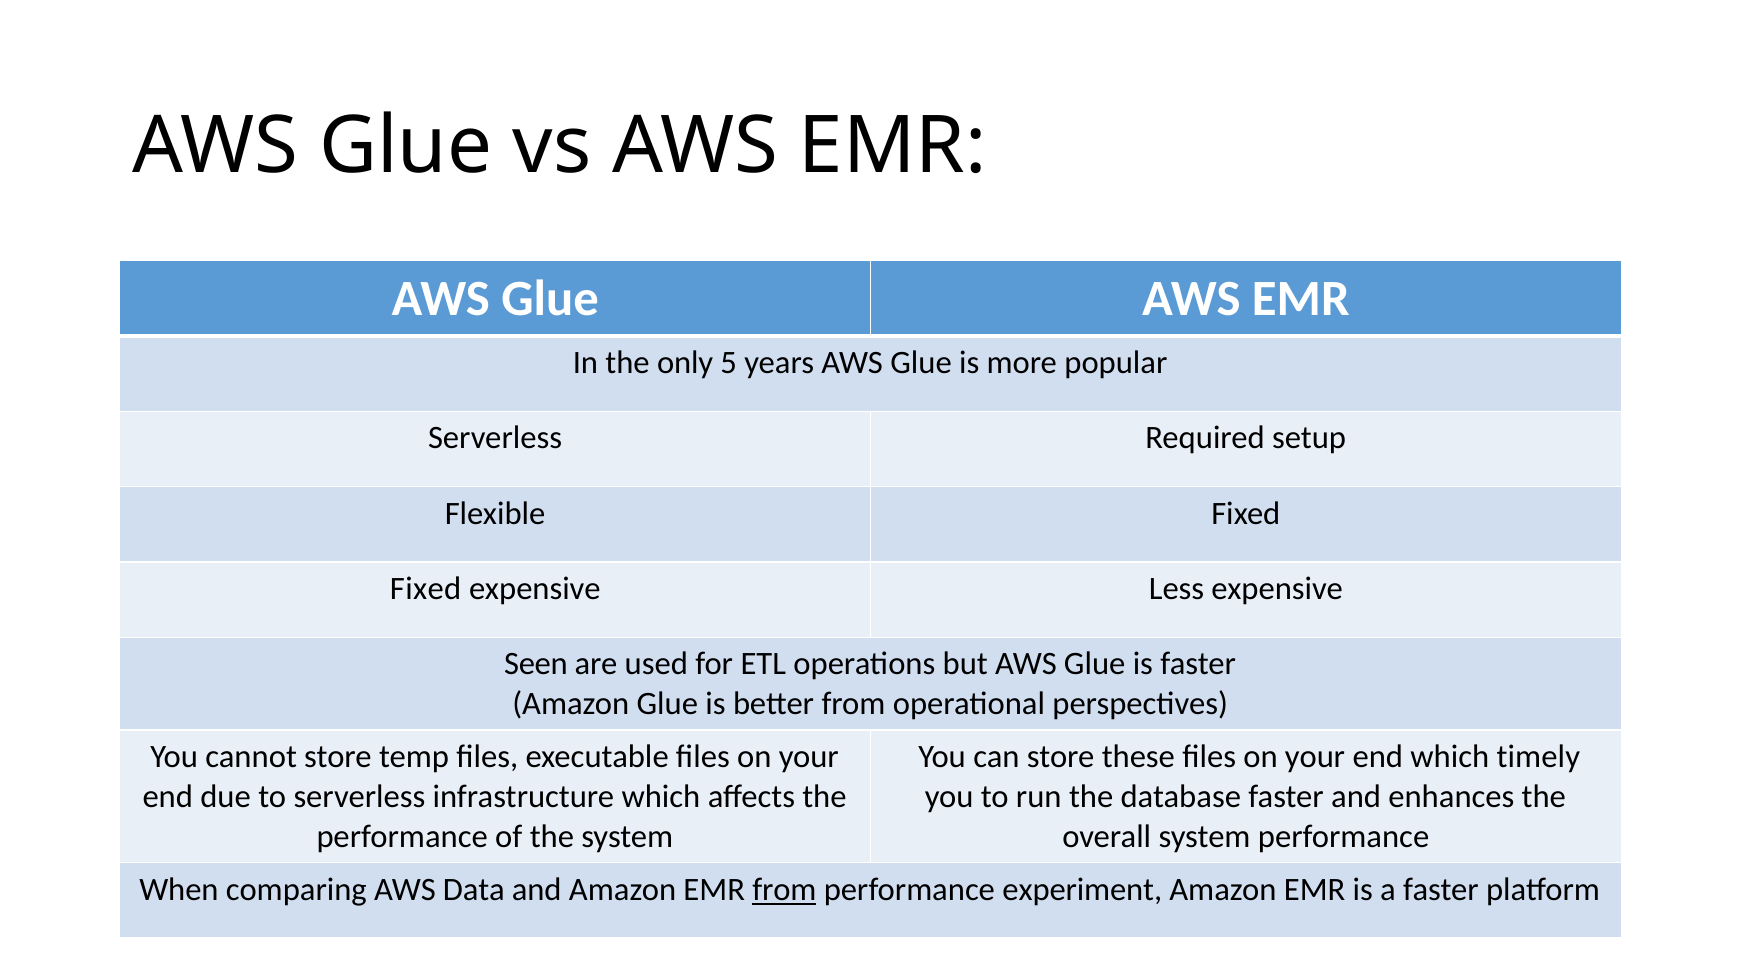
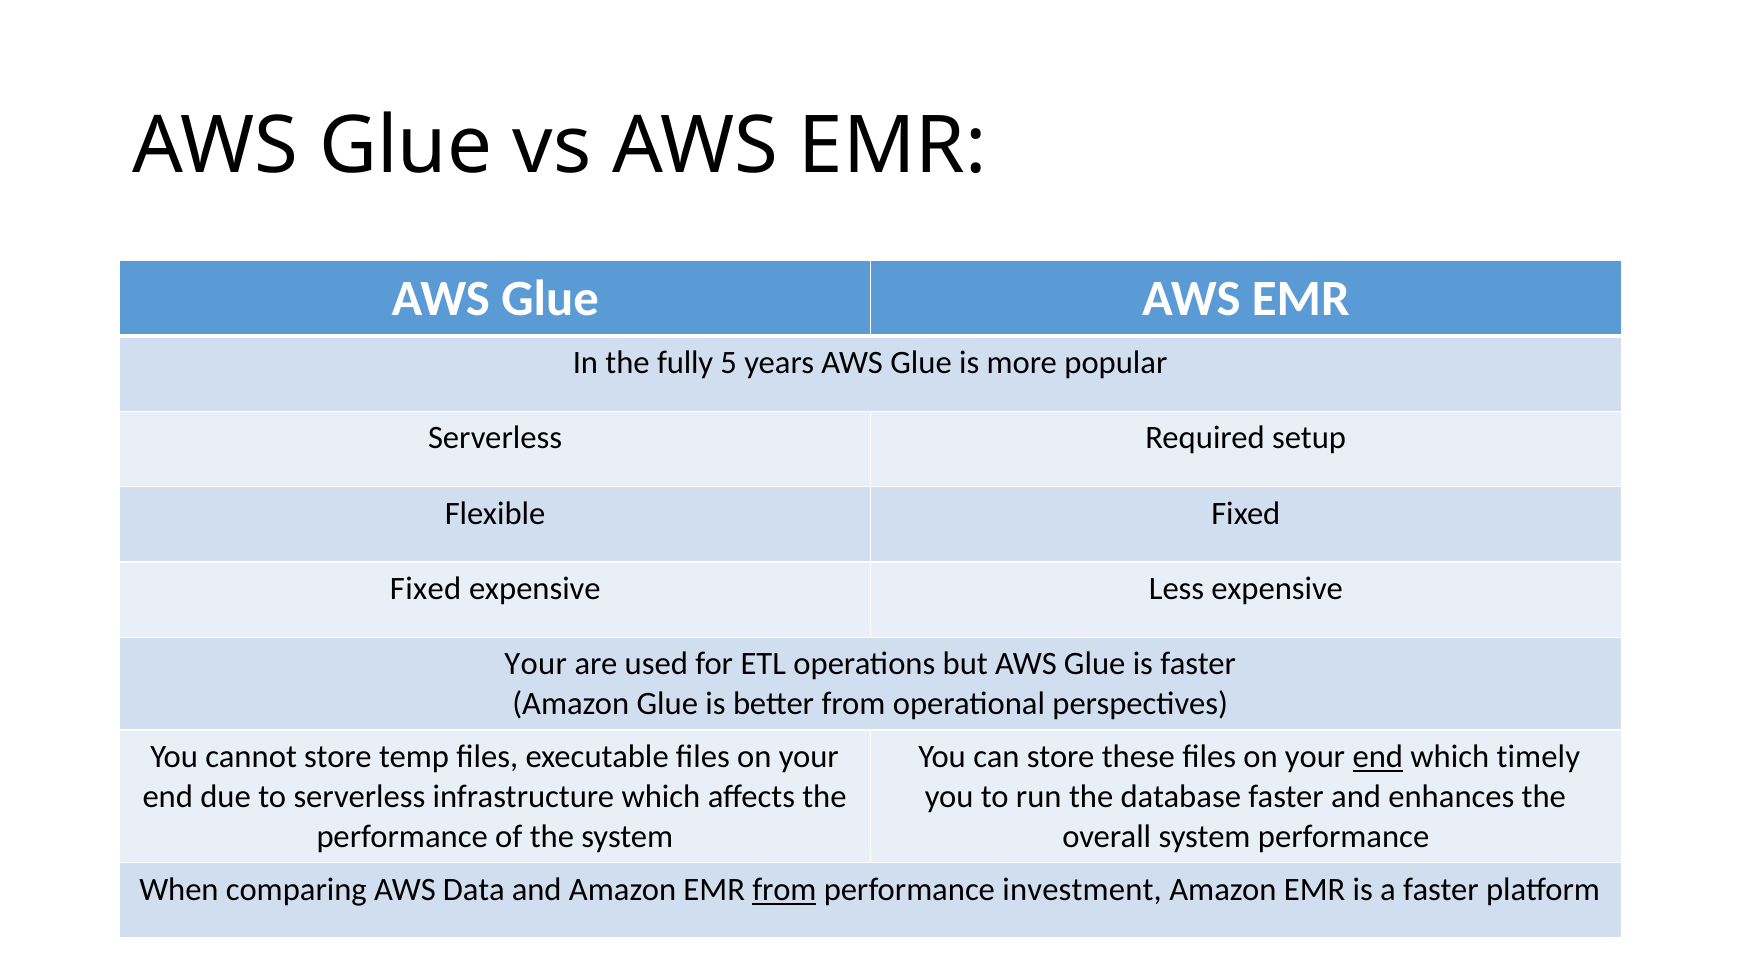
only: only -> fully (685, 363)
Seen: Seen -> Your (536, 664)
end underline: none -> present (1378, 757)
experiment: experiment -> investment (1082, 890)
